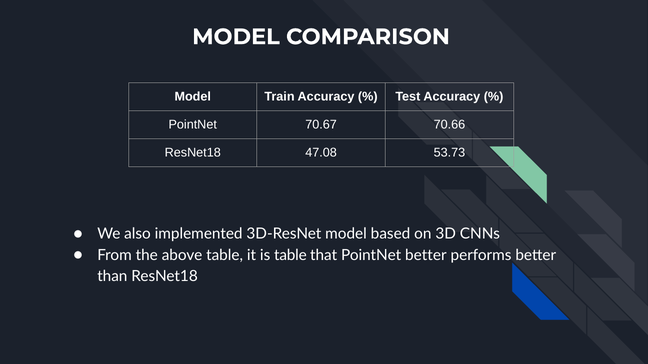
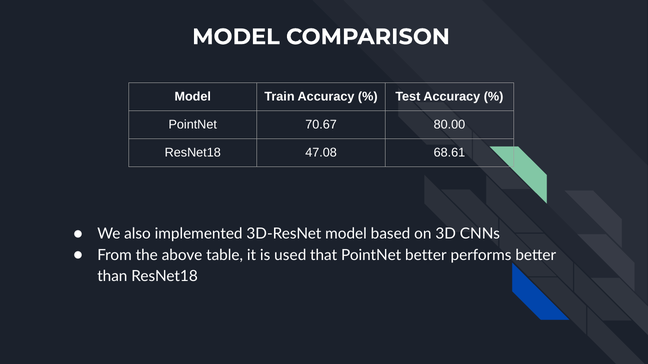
70.66: 70.66 -> 80.00 (449, 125)
53.73: 53.73 -> 68.61 (449, 153)
is table: table -> used (290, 255)
